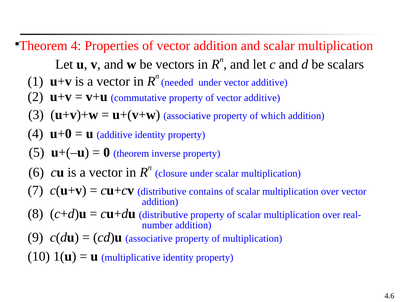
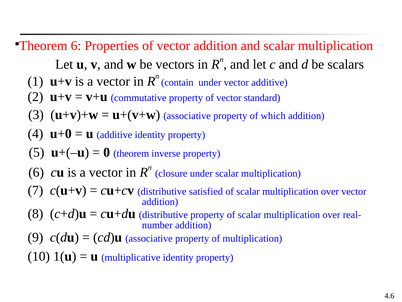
Theorem 4: 4 -> 6 (76, 46)
needed: needed -> contain (177, 82)
of vector additive: additive -> standard (262, 98)
contains: contains -> satisfied (206, 191)
